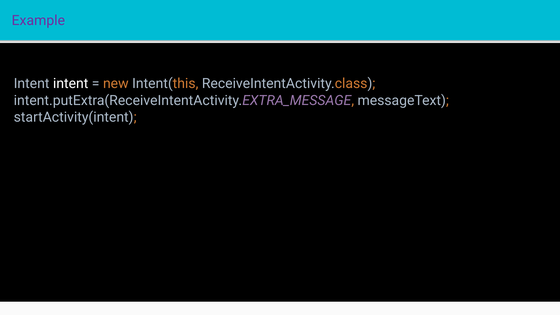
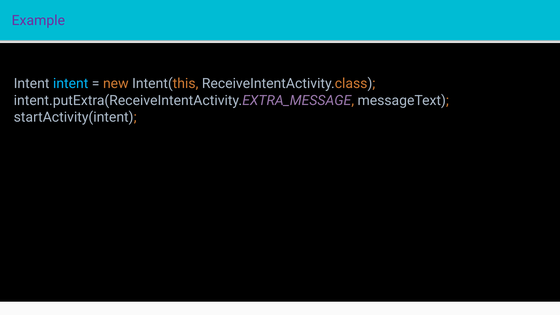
intent colour: white -> light blue (71, 84)
